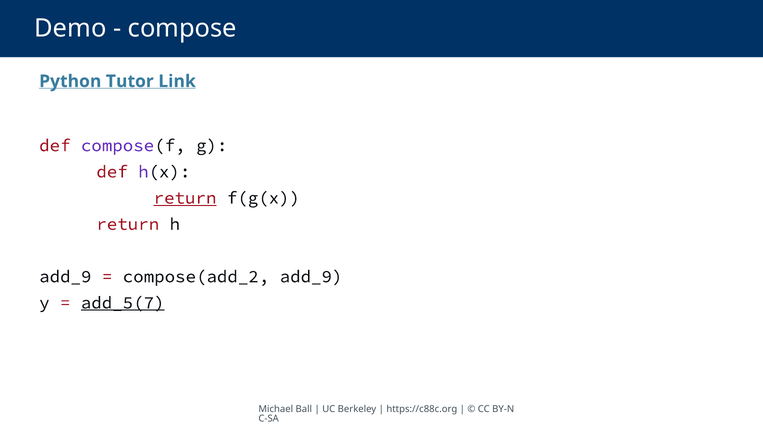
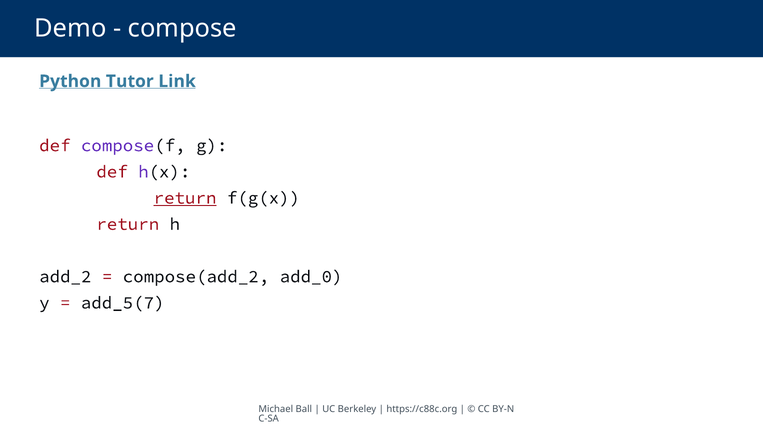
add_9: add_9 -> add_2 (65, 277)
compose(add_2 add_9: add_9 -> add_0 (311, 277)
add_5(7 underline: present -> none (123, 303)
